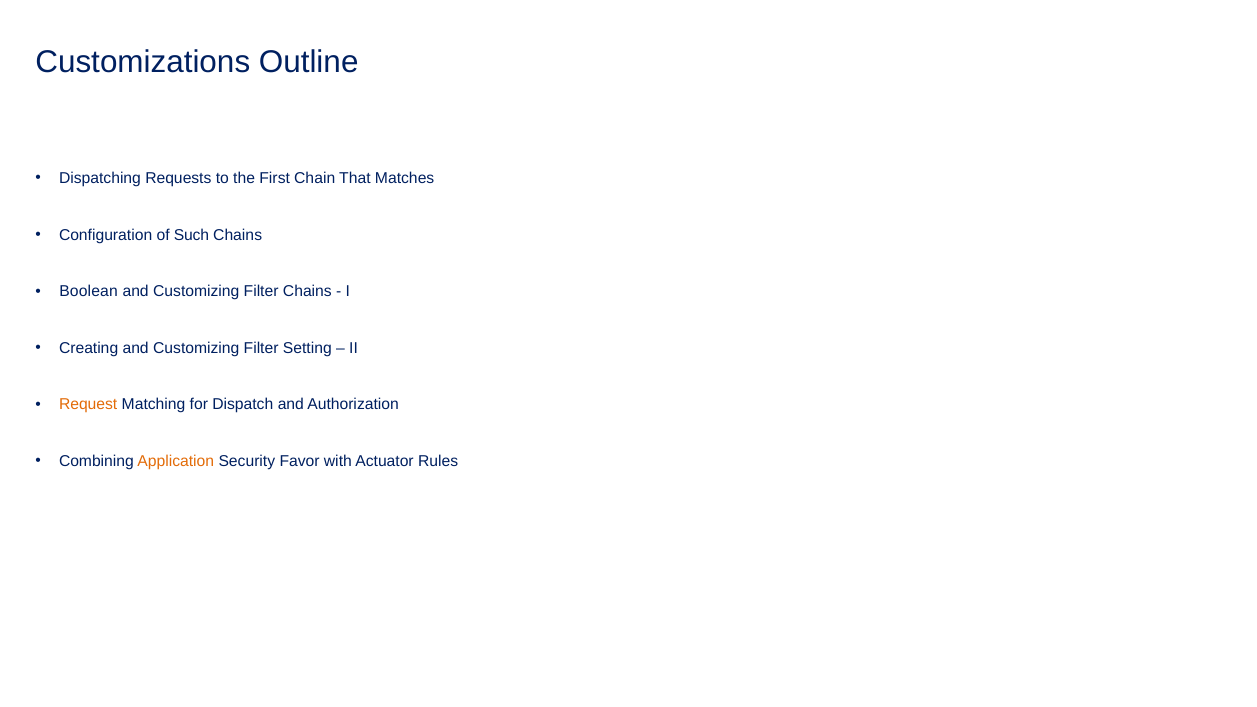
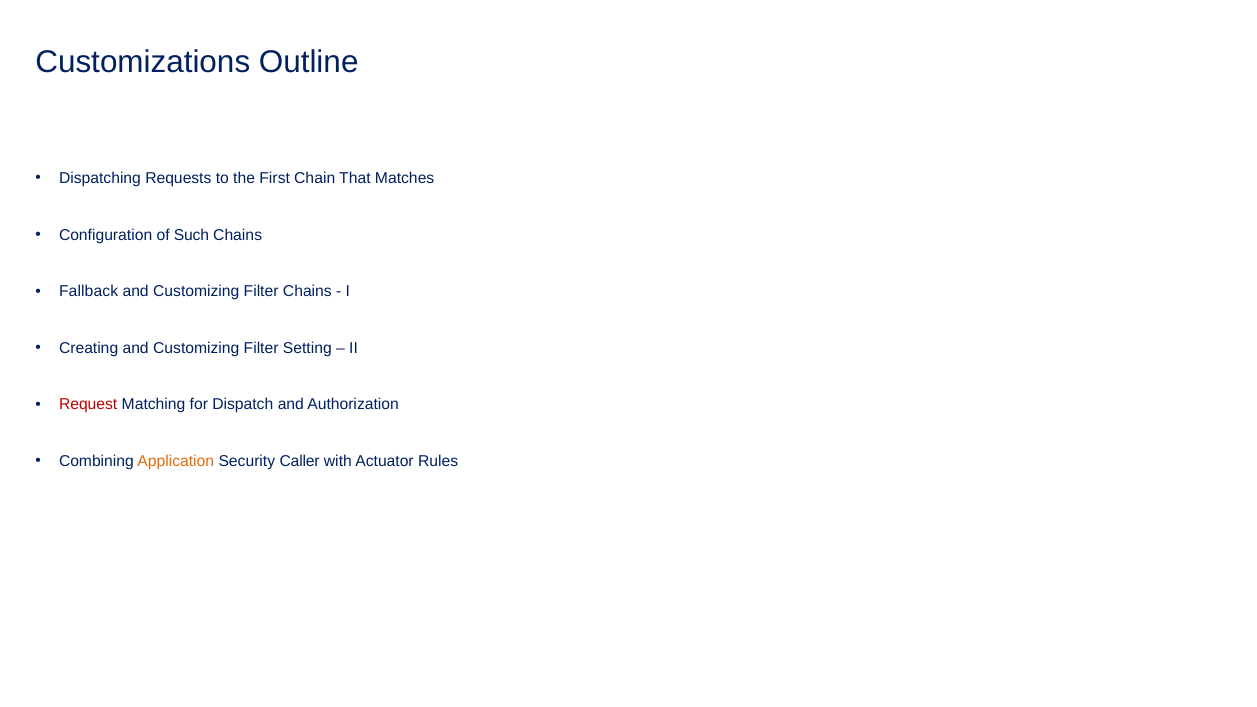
Boolean: Boolean -> Fallback (89, 292)
Request colour: orange -> red (88, 405)
Favor: Favor -> Caller (300, 461)
